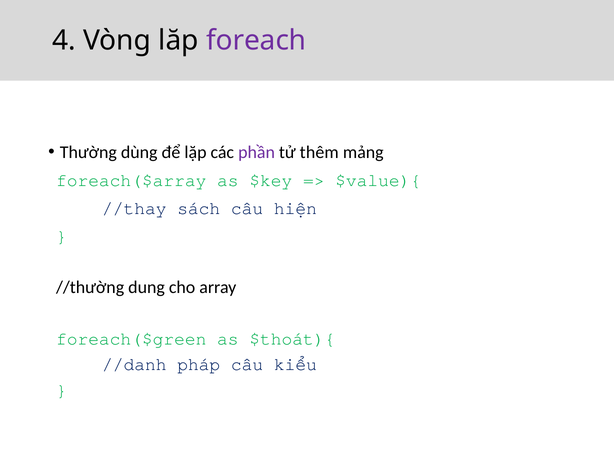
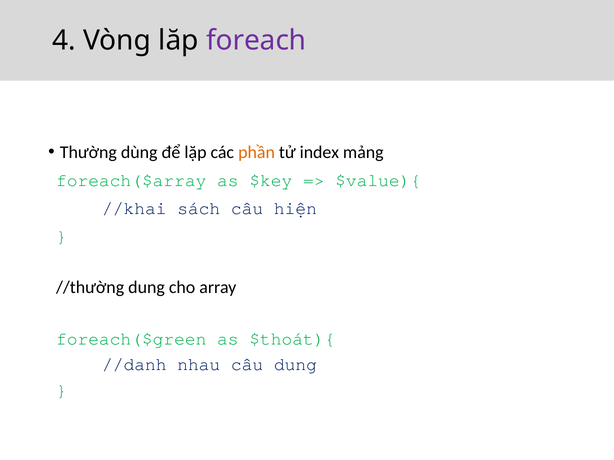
phần colour: purple -> orange (257, 153)
thêm: thêm -> index (319, 153)
//thay: //thay -> //khai (134, 208)
pháp: pháp -> nhau (199, 365)
câu kiểu: kiểu -> dung (295, 365)
